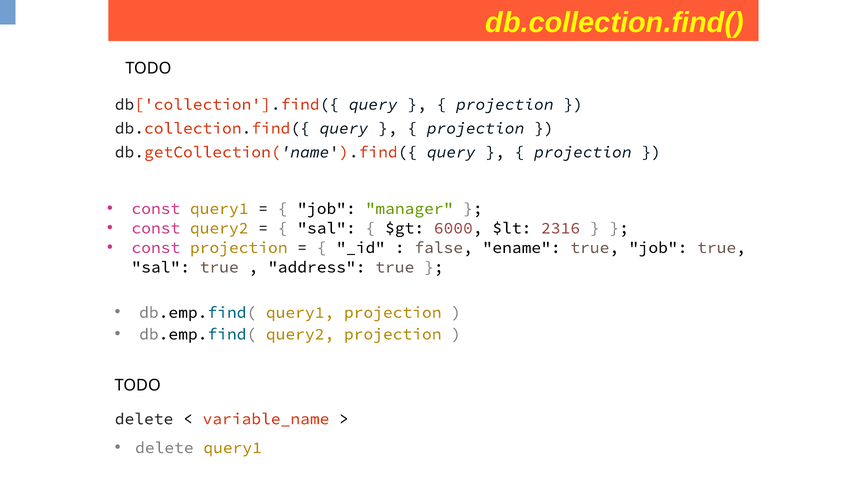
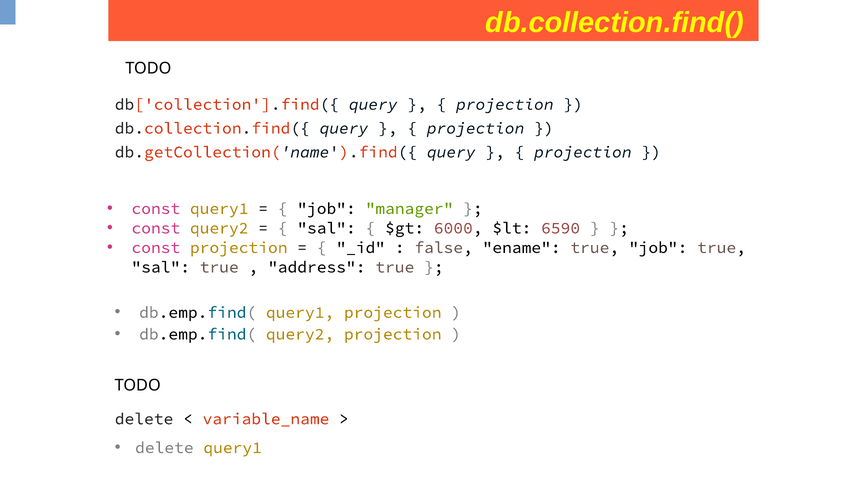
2316: 2316 -> 6590 (561, 228)
